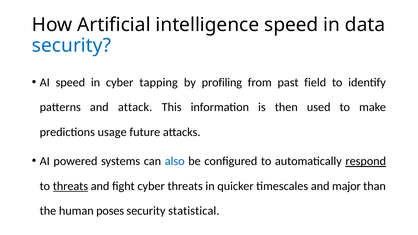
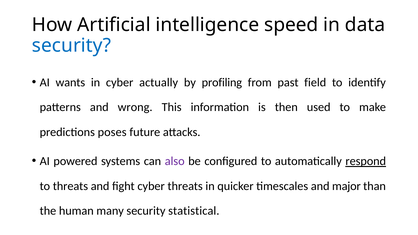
AI speed: speed -> wants (70, 83)
tapping: tapping -> actually (159, 83)
attack: attack -> wrong (135, 107)
usage: usage -> poses (112, 132)
also colour: blue -> purple (175, 161)
threats underline: present -> none (70, 186)
poses: poses -> many (110, 211)
